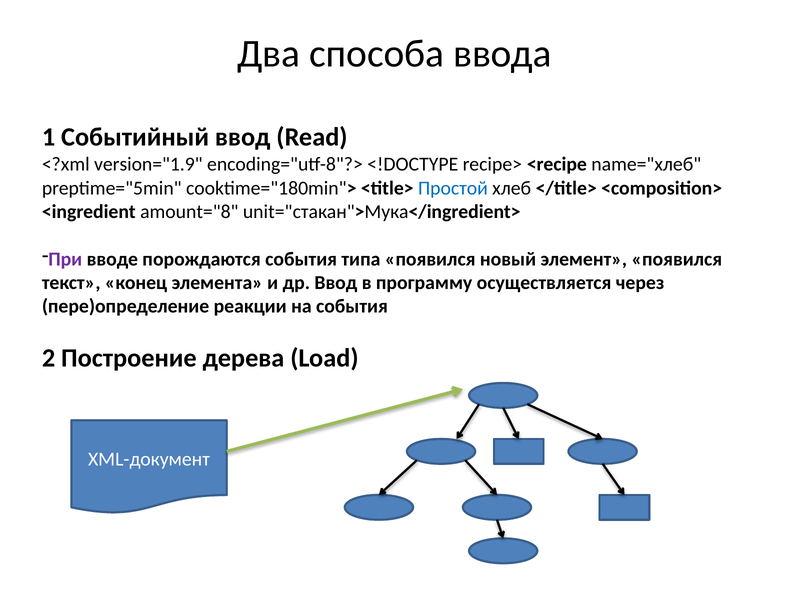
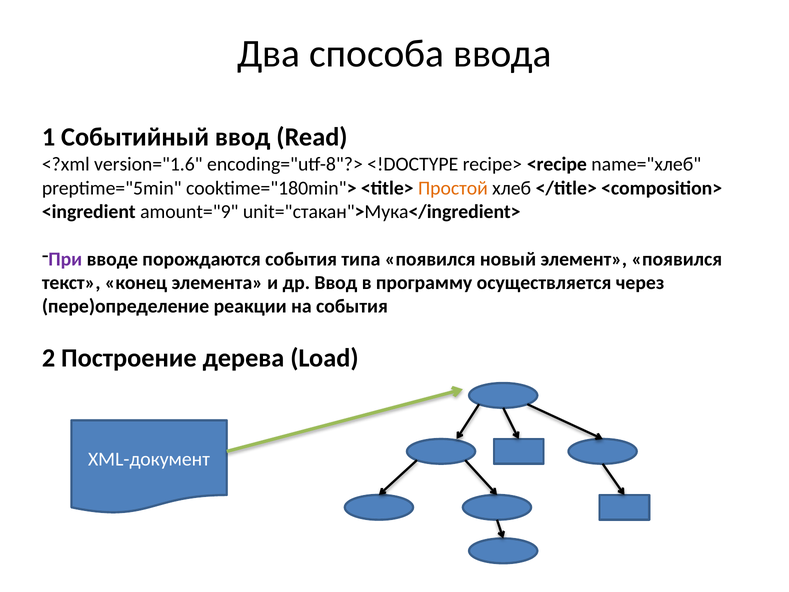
version="1.9: version="1.9 -> version="1.6 (148, 164)
Простой colour: blue -> orange (453, 188)
amount="8: amount="8 -> amount="9 (189, 212)
